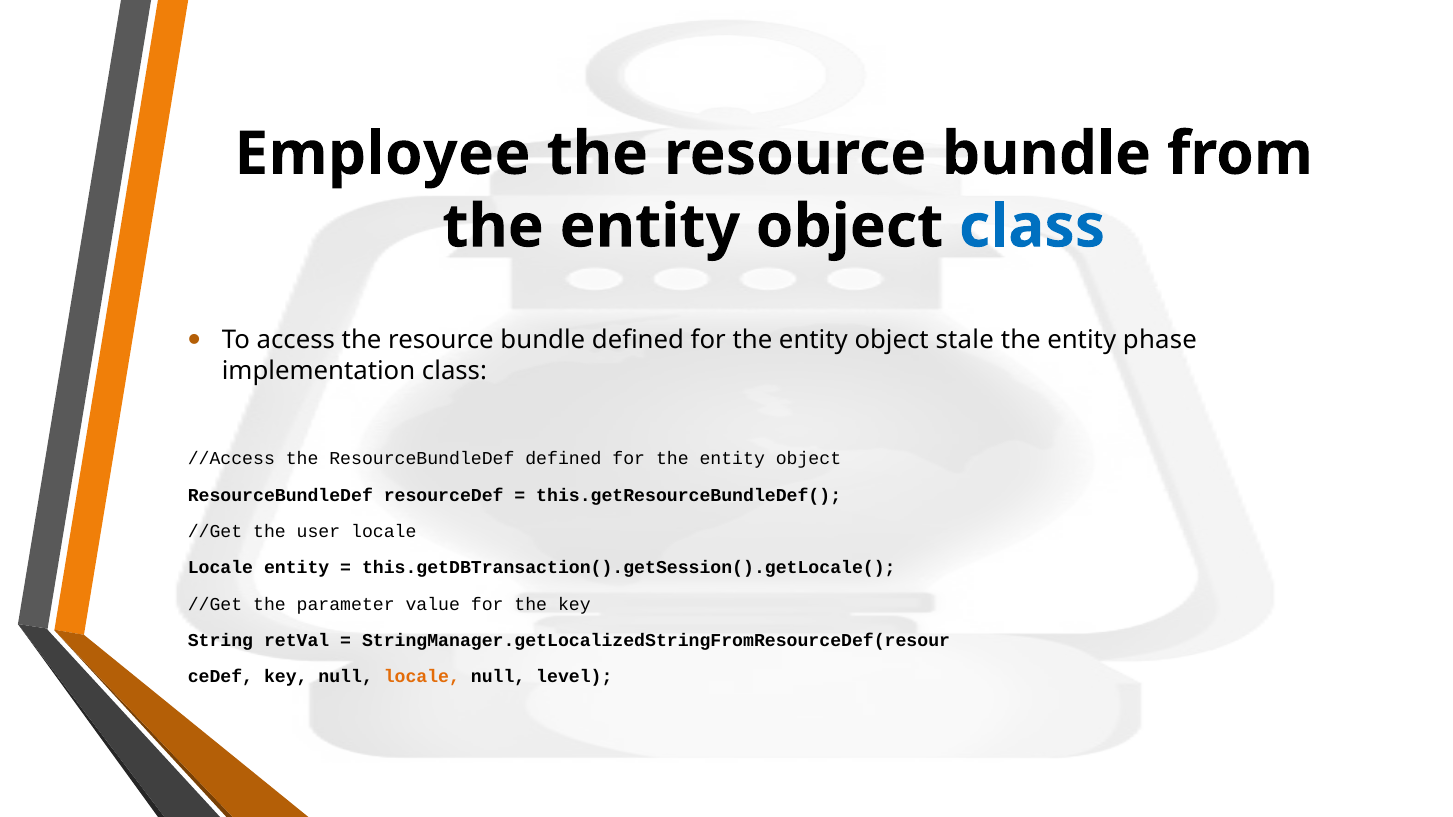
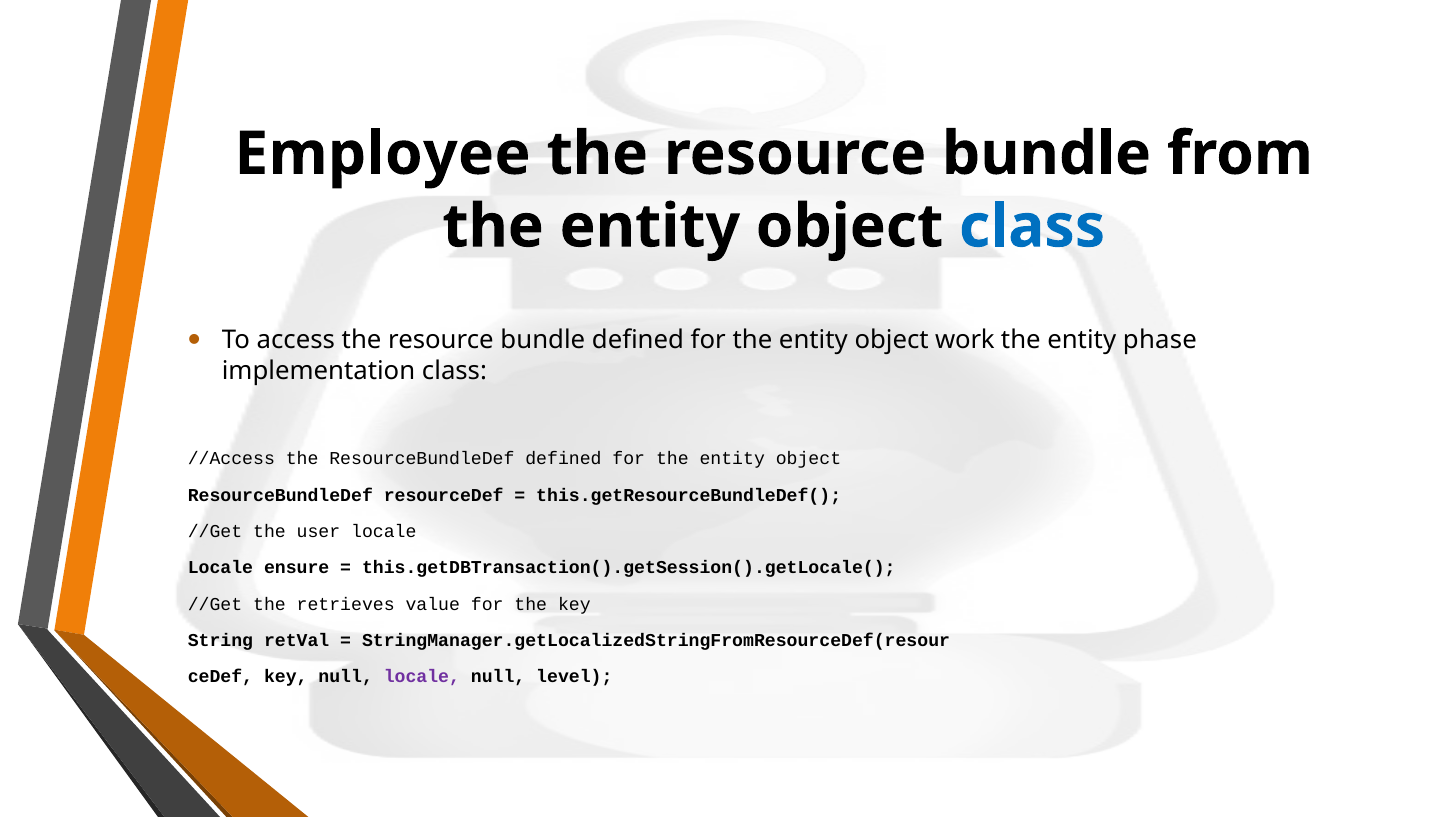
stale: stale -> work (965, 340)
Locale entity: entity -> ensure (297, 568)
parameter: parameter -> retrieves (346, 604)
locale colour: orange -> purple (422, 677)
